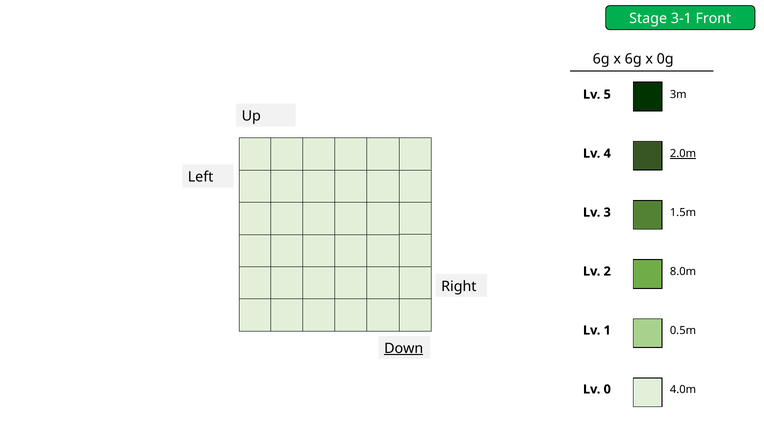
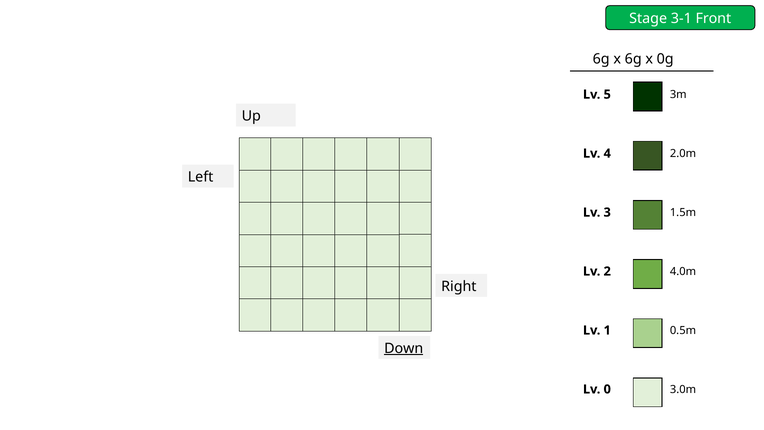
2.0m underline: present -> none (683, 154)
8.0m: 8.0m -> 4.0m (683, 271)
4.0m: 4.0m -> 3.0m (683, 389)
